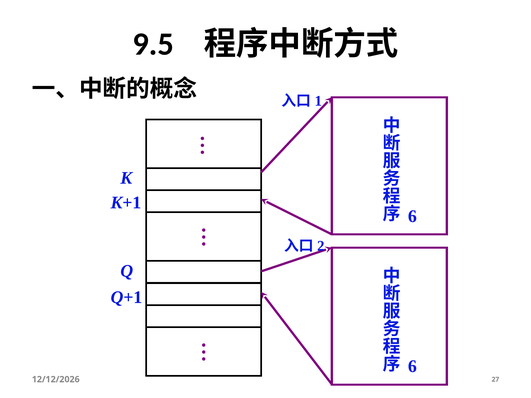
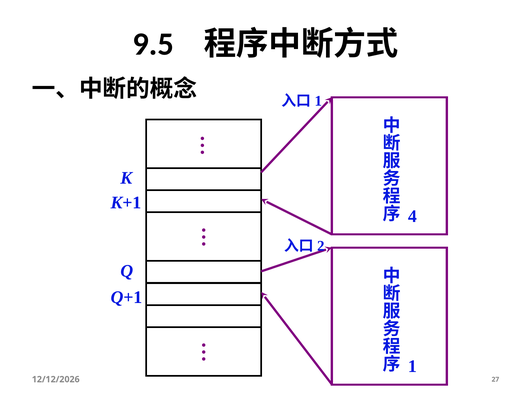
6: 6 -> 4 (412, 217)
6: 6 -> 1 (412, 366)
